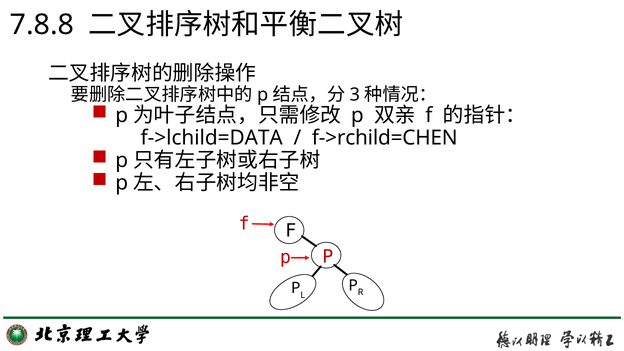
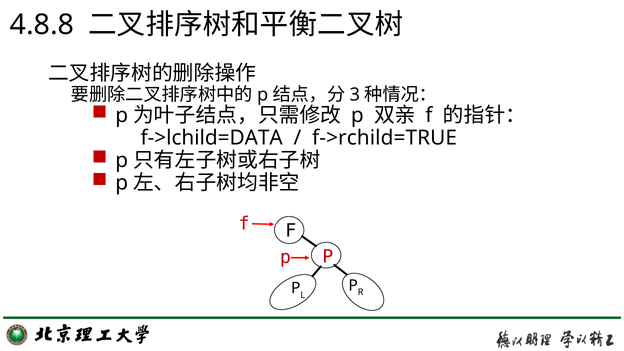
7.8.8: 7.8.8 -> 4.8.8 (42, 25)
f->rchild=CHEN: f->rchild=CHEN -> f->rchild=TRUE (385, 138)
